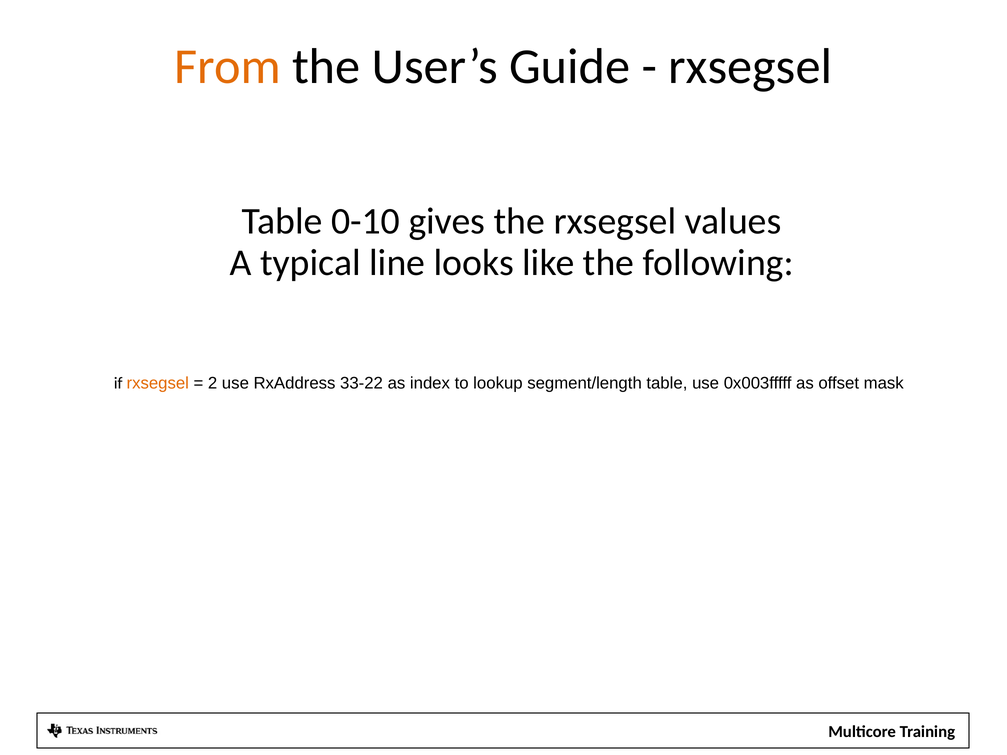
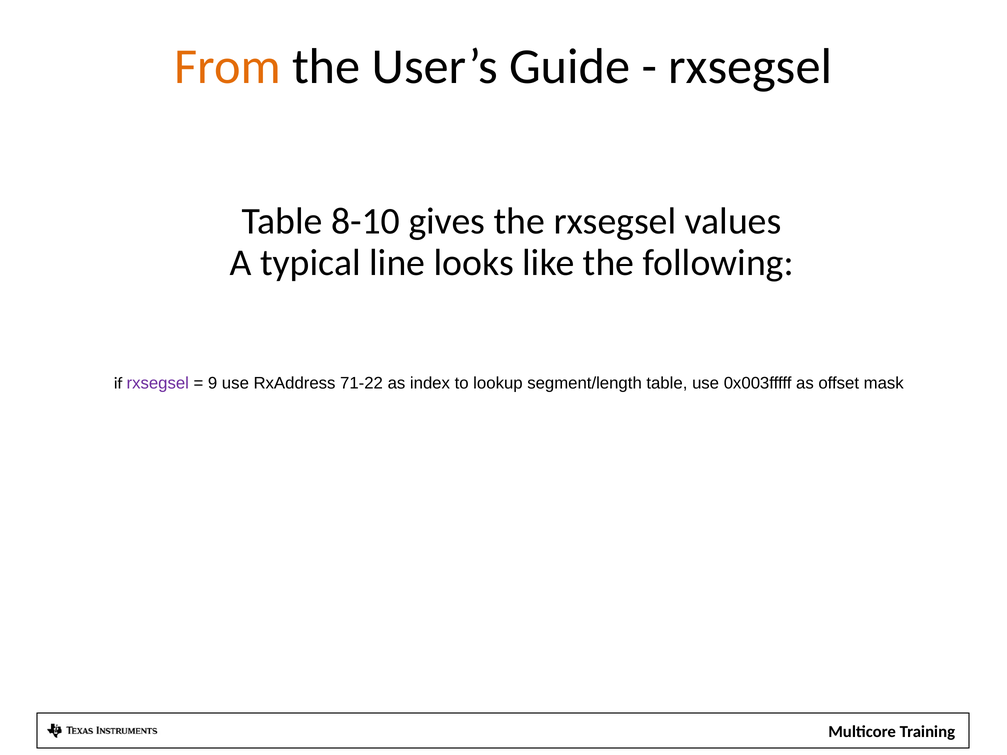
0-10: 0-10 -> 8-10 (366, 221)
rxsegsel colour: orange -> purple (158, 383)
2: 2 -> 9 (213, 383)
33-22: 33-22 -> 71-22 (362, 383)
